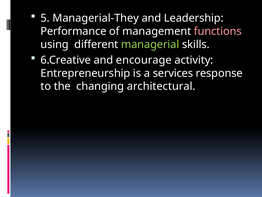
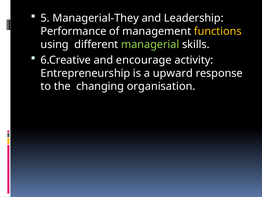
functions colour: pink -> yellow (218, 31)
services: services -> upward (173, 73)
architectural: architectural -> organisation (161, 86)
